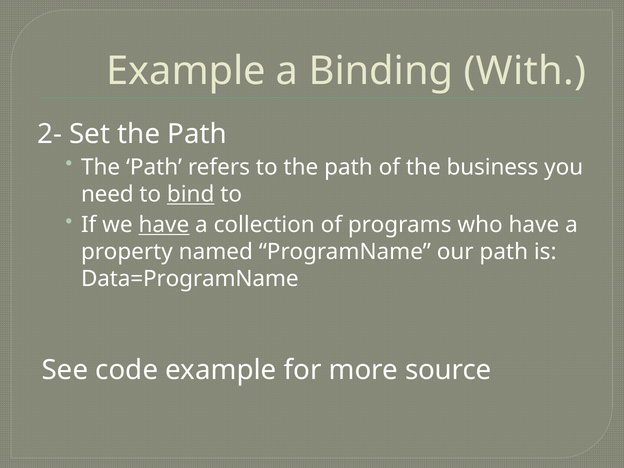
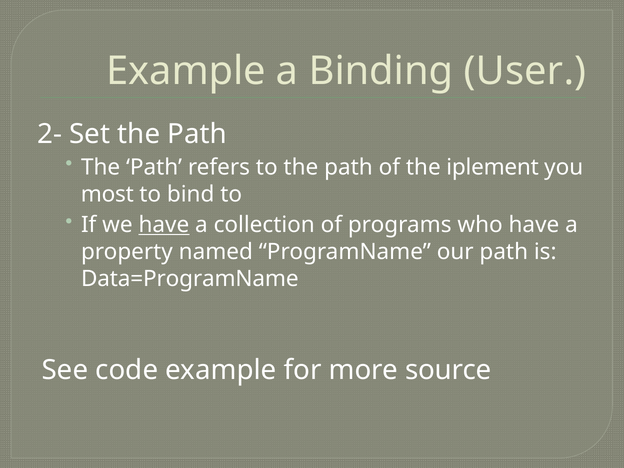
With: With -> User (525, 71)
business: business -> iplement (493, 167)
need: need -> most (107, 194)
bind underline: present -> none (191, 194)
